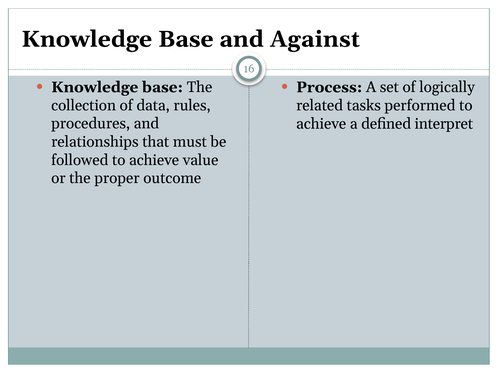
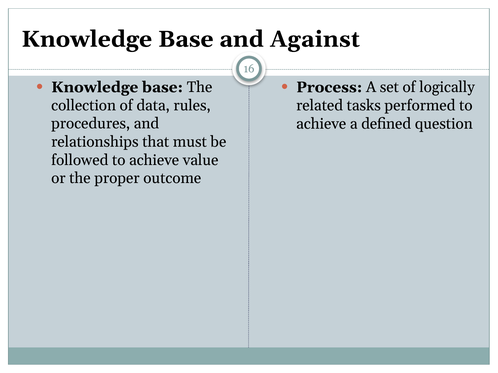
interpret: interpret -> question (444, 124)
